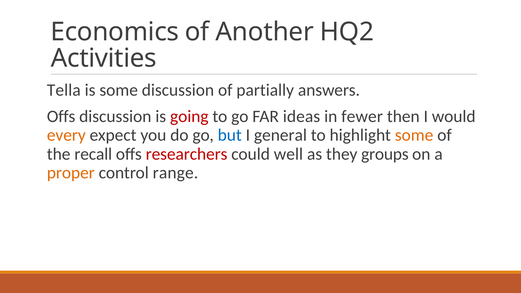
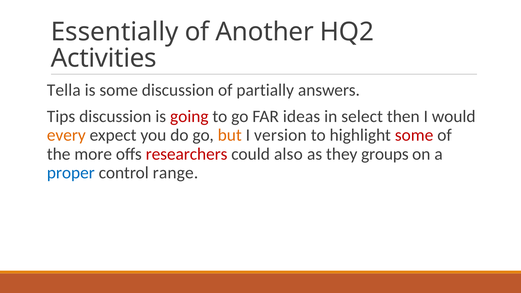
Economics: Economics -> Essentially (115, 32)
Offs: Offs -> Tips (61, 116)
fewer: fewer -> select (362, 116)
but colour: blue -> orange (230, 135)
general: general -> version (280, 135)
some colour: orange -> red (414, 135)
recall: recall -> more (93, 154)
well: well -> also (288, 154)
proper colour: orange -> blue (71, 173)
